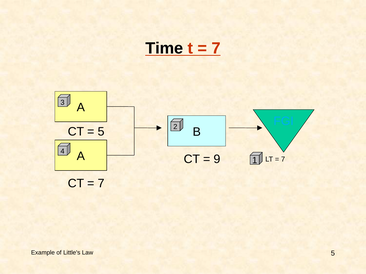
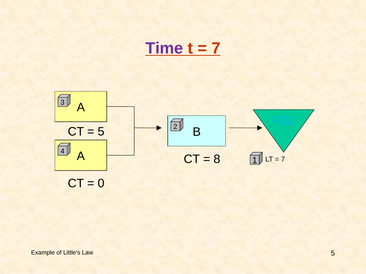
Time colour: black -> purple (164, 48)
9: 9 -> 8 (217, 159)
7: 7 -> 0 (101, 184)
